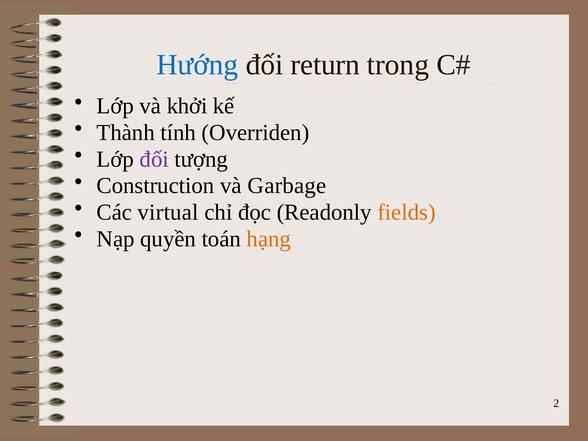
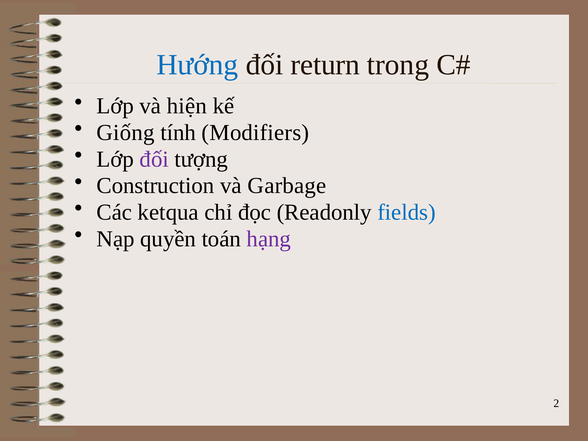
khởi: khởi -> hiện (187, 106)
Thành: Thành -> Giống (126, 133)
Overriden: Overriden -> Modifiers (255, 133)
virtual: virtual -> ketqua (168, 212)
fields colour: orange -> blue (406, 212)
hạng colour: orange -> purple (269, 239)
